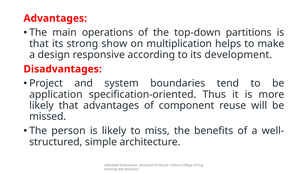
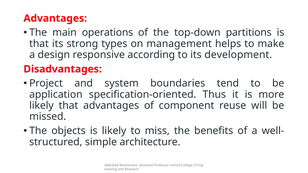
show: show -> types (114, 44)
multiplication: multiplication -> management (179, 44)
person: person -> objects (69, 131)
